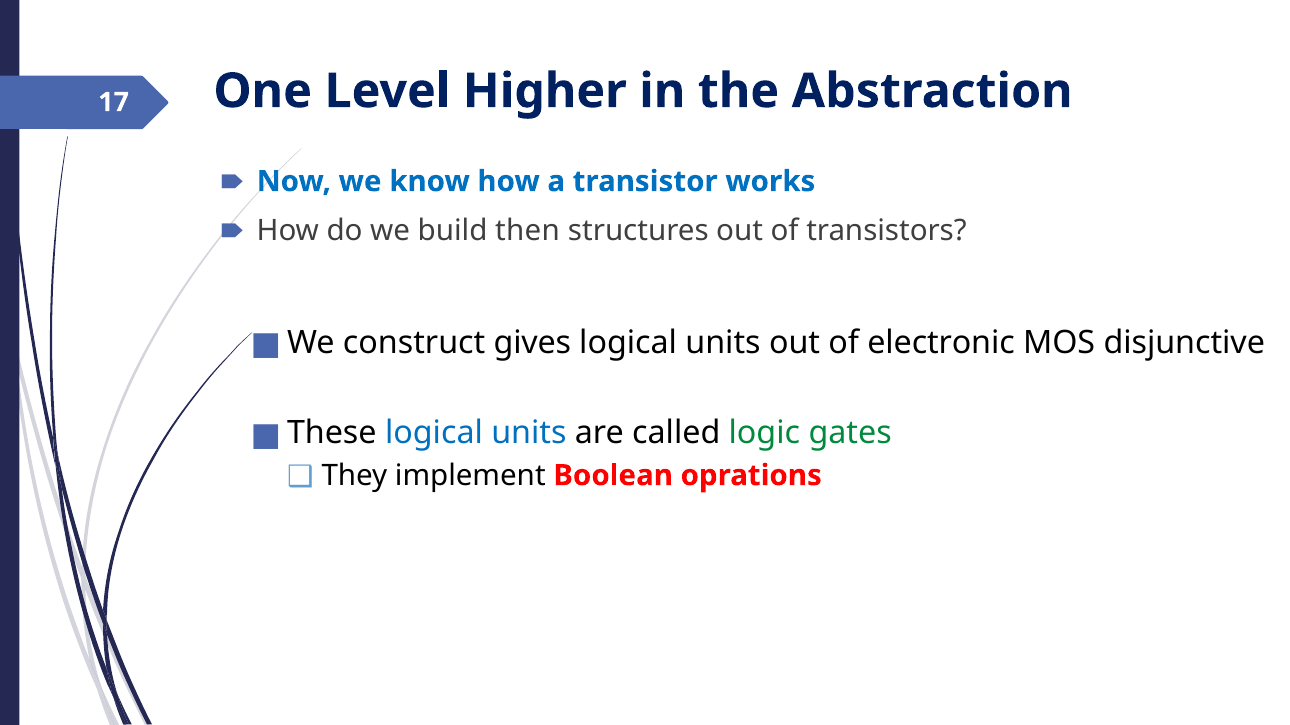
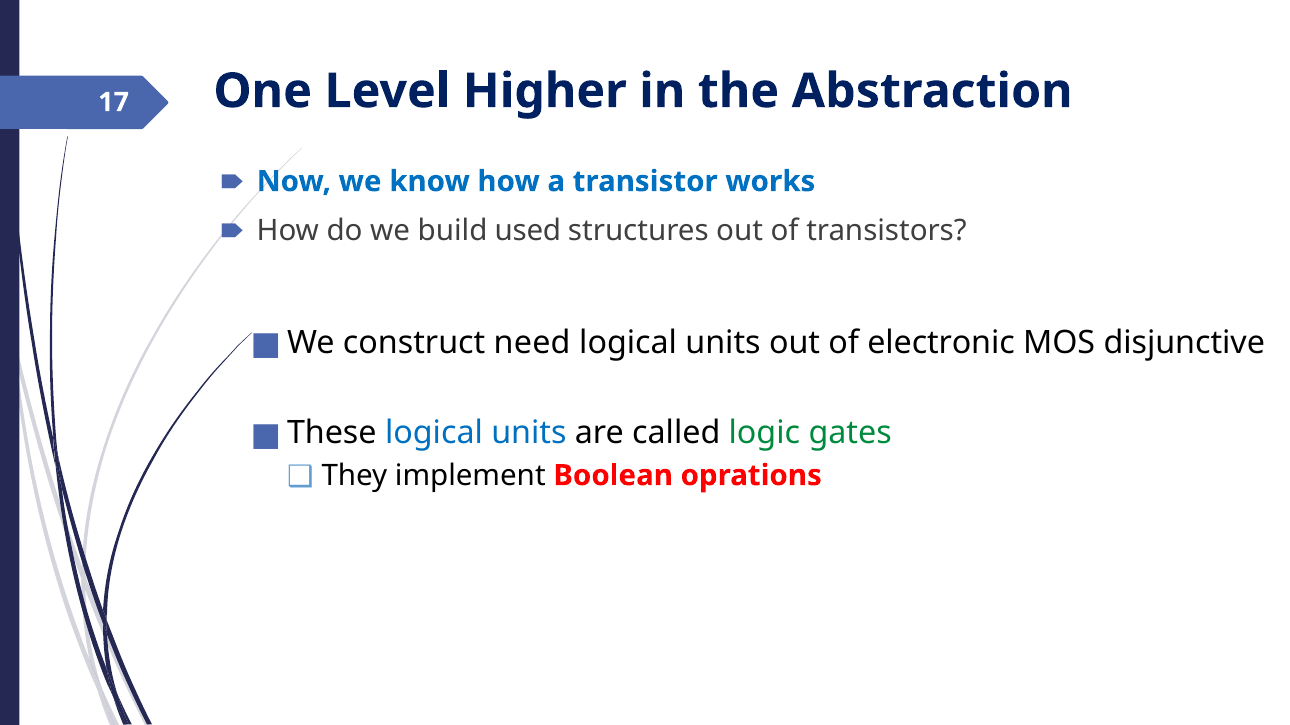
then: then -> used (528, 230)
gives: gives -> need (532, 343)
